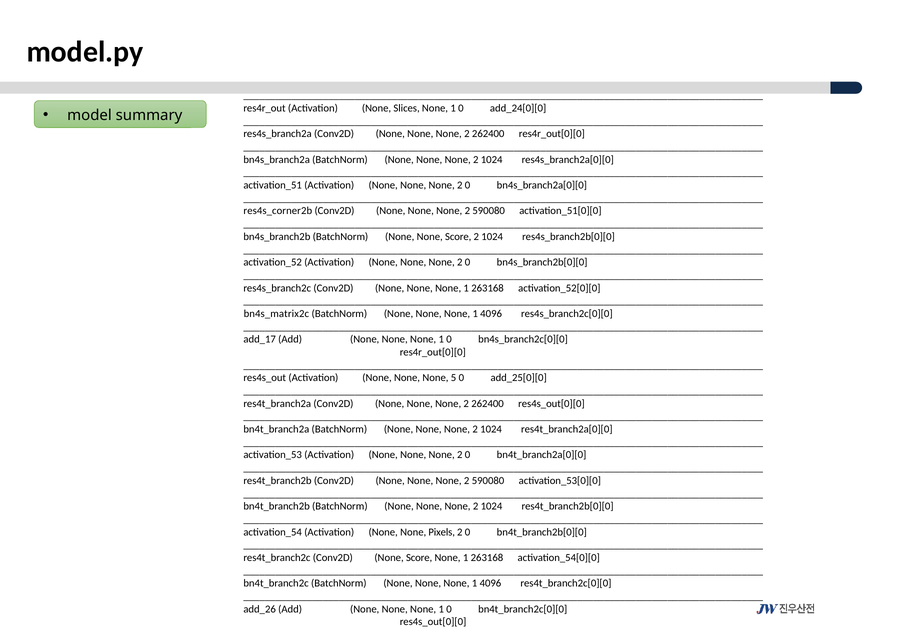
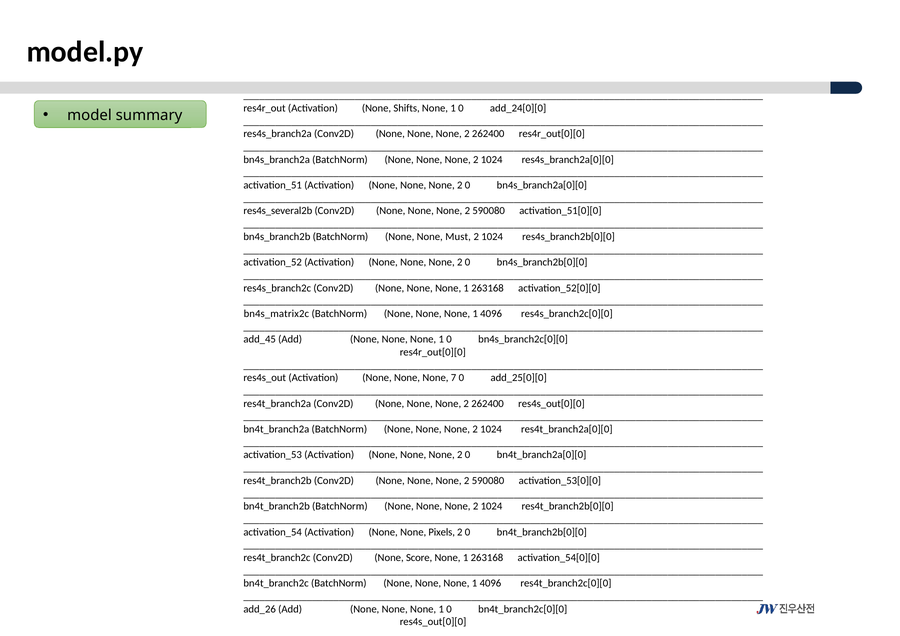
Slices: Slices -> Shifts (407, 108)
res4s_corner2b: res4s_corner2b -> res4s_several2b (278, 211)
None None Score: Score -> Must (458, 237)
add_17: add_17 -> add_45 (260, 340)
5: 5 -> 7 (454, 378)
